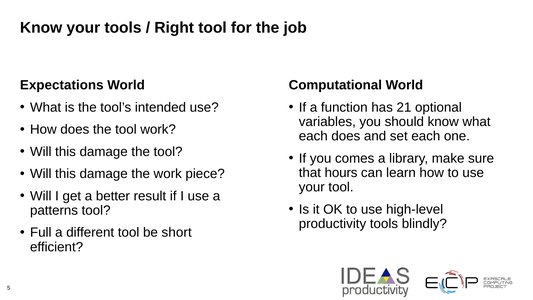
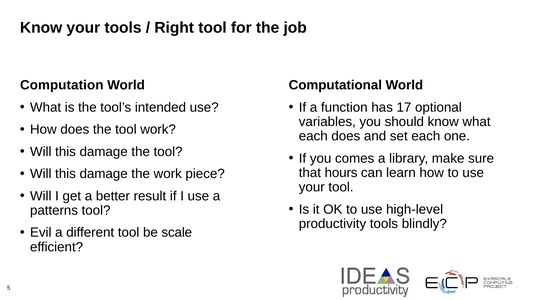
Expectations: Expectations -> Computation (62, 85)
21: 21 -> 17 (404, 107)
Full: Full -> Evil (41, 232)
short: short -> scale (177, 232)
